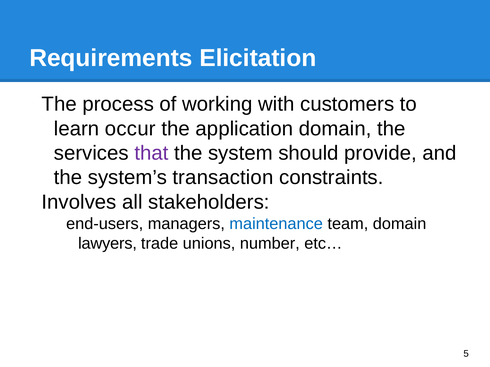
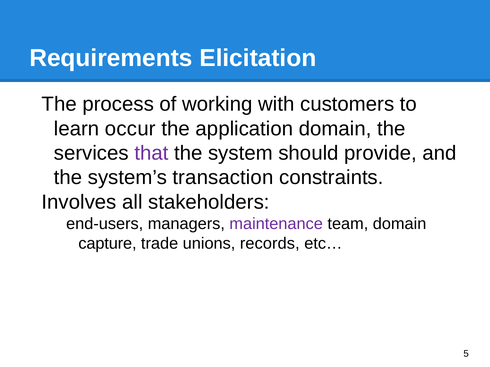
maintenance colour: blue -> purple (276, 224)
lawyers: lawyers -> capture (107, 244)
number: number -> records (270, 244)
